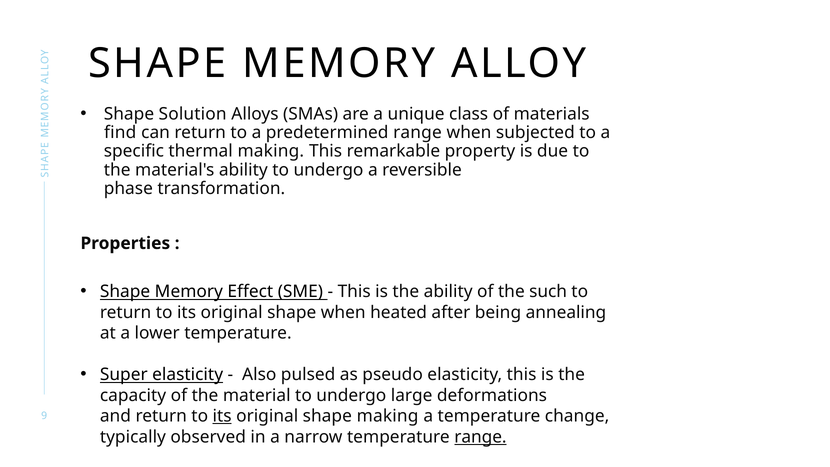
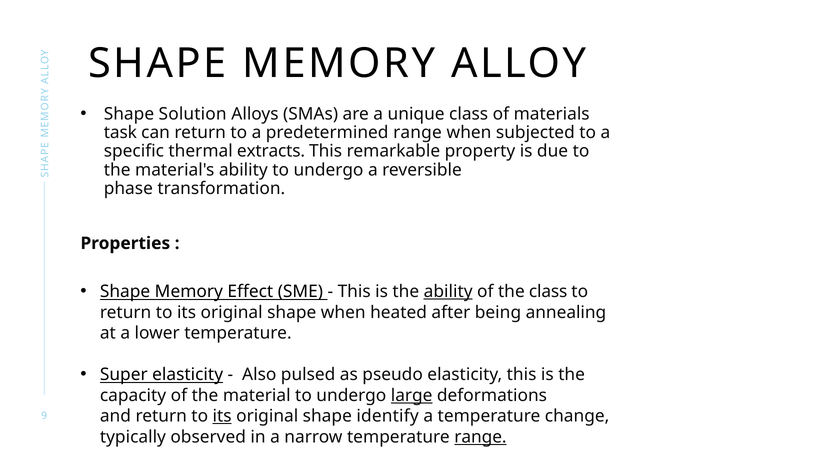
find: find -> task (120, 133)
thermal making: making -> extracts (271, 151)
ability underline: none -> present (448, 292)
the such: such -> class (548, 292)
large underline: none -> present (412, 395)
shape making: making -> identify (388, 416)
